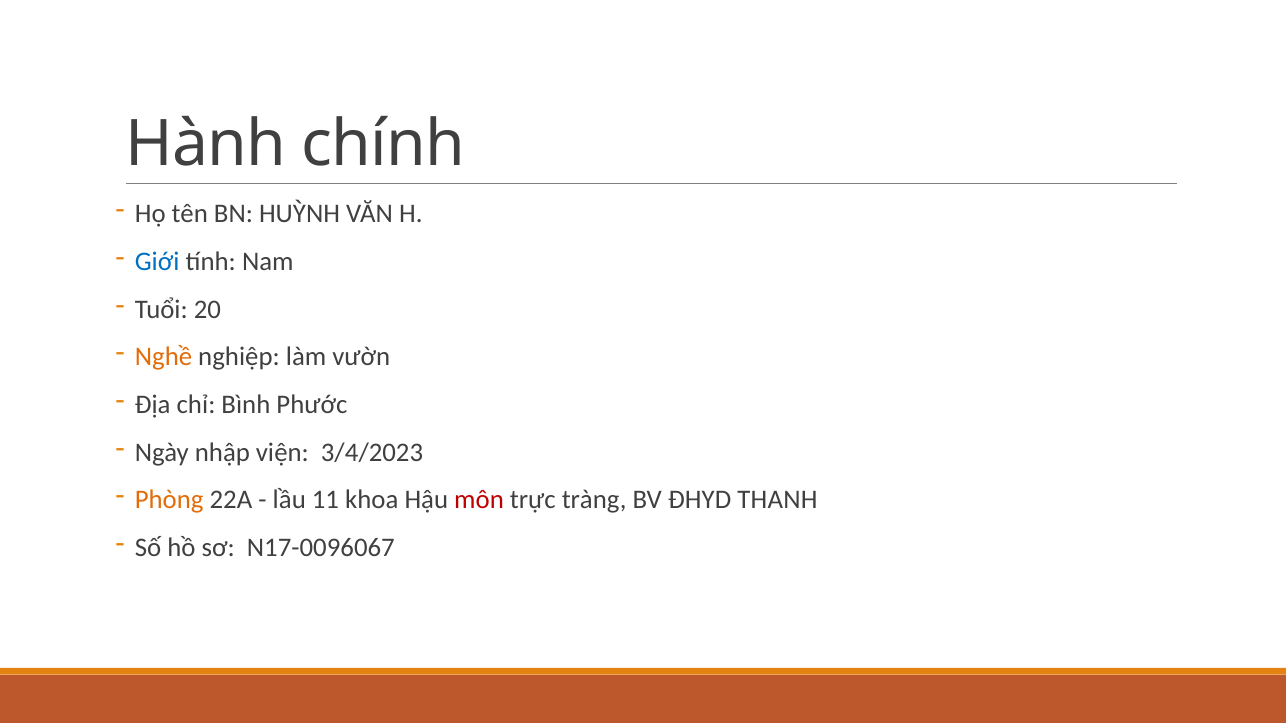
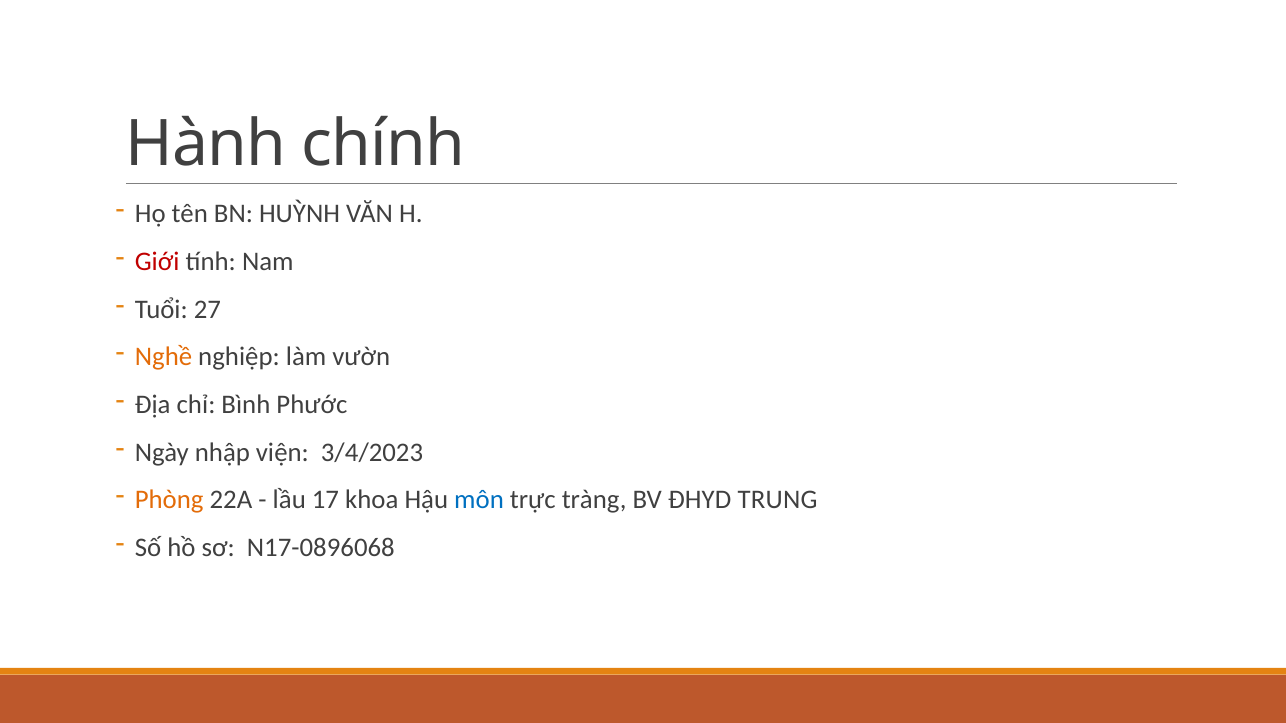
Giới colour: blue -> red (157, 262)
20: 20 -> 27 (207, 309)
11: 11 -> 17 (325, 500)
môn colour: red -> blue (479, 500)
THANH: THANH -> TRUNG (778, 500)
N17-0096067: N17-0096067 -> N17-0896068 (321, 548)
